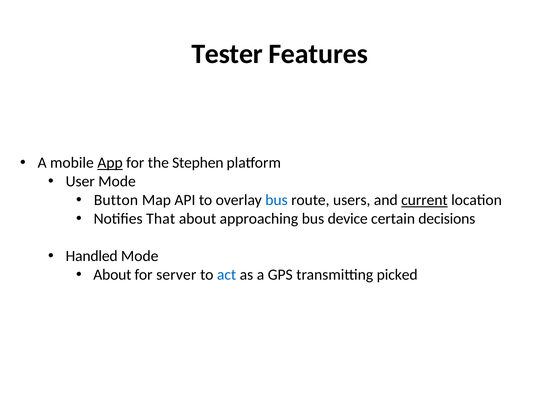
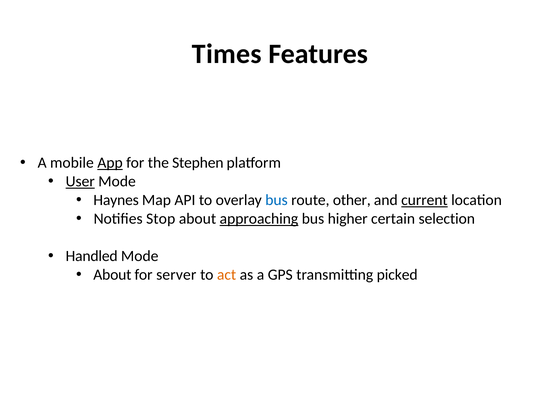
Tester: Tester -> Times (227, 54)
User underline: none -> present (80, 181)
Button: Button -> Haynes (116, 200)
users: users -> other (352, 200)
That: That -> Stop (161, 219)
approaching underline: none -> present (259, 219)
device: device -> higher (348, 219)
decisions: decisions -> selection (447, 219)
act colour: blue -> orange (227, 275)
